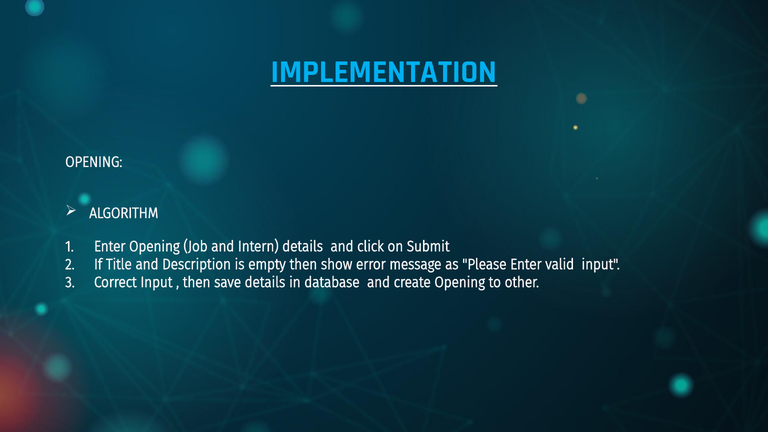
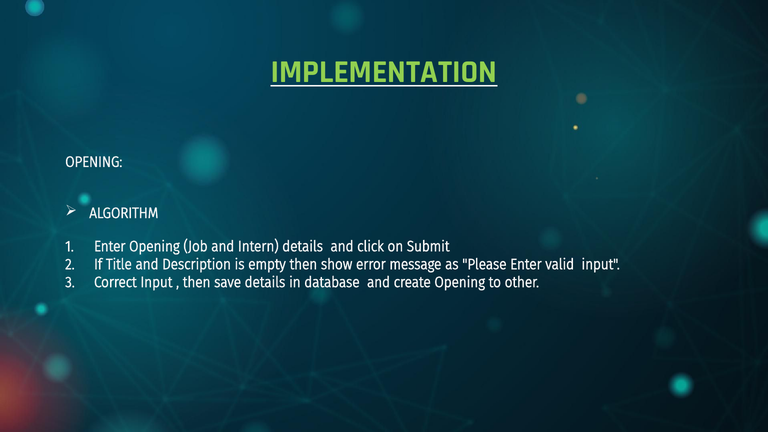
IMPLEMENTATION colour: light blue -> light green (384, 72)
